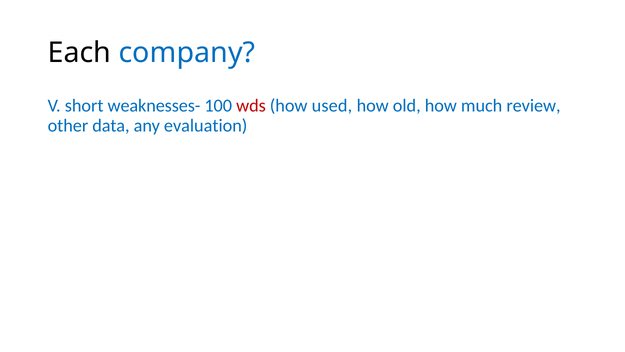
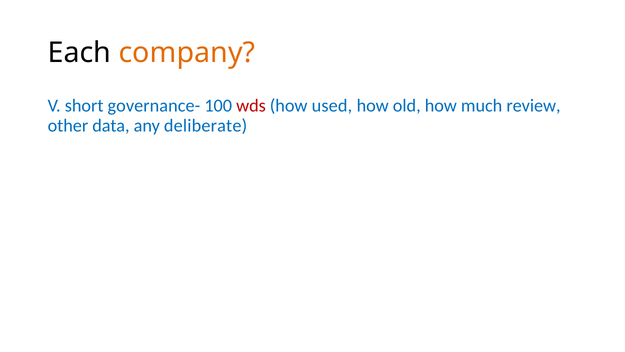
company colour: blue -> orange (187, 53)
weaknesses-: weaknesses- -> governance- (154, 106)
evaluation: evaluation -> deliberate (206, 125)
